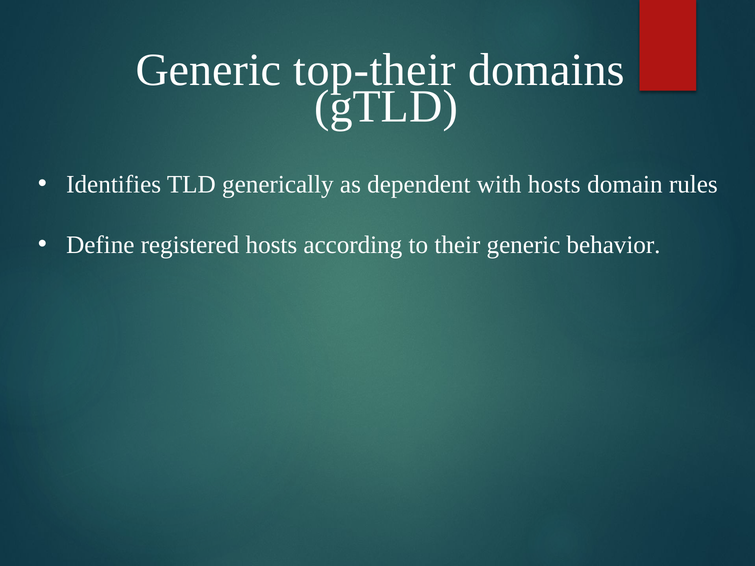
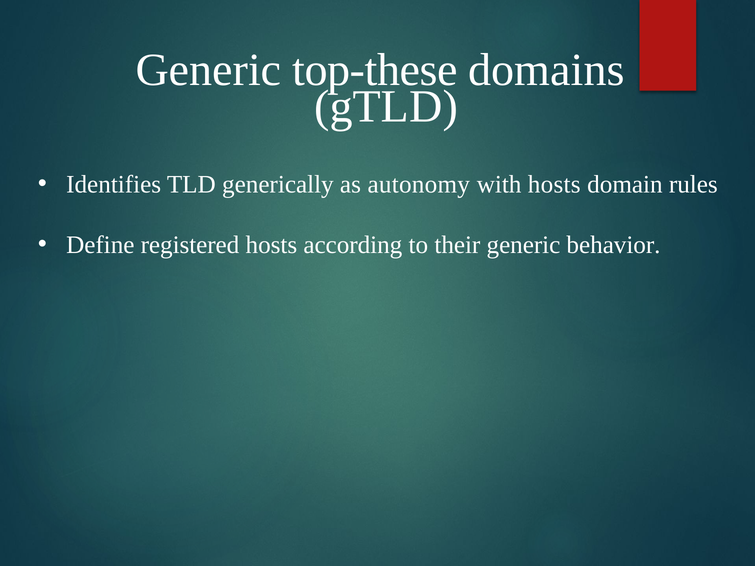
top-their: top-their -> top-these (375, 70)
dependent: dependent -> autonomy (419, 184)
